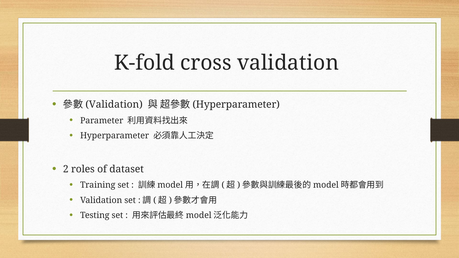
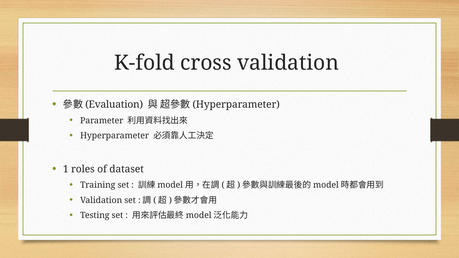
Validation: Validation -> Evaluation (114, 105)
2: 2 -> 1 (66, 169)
